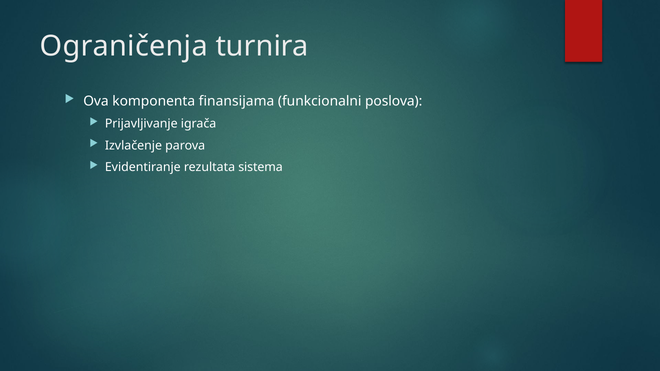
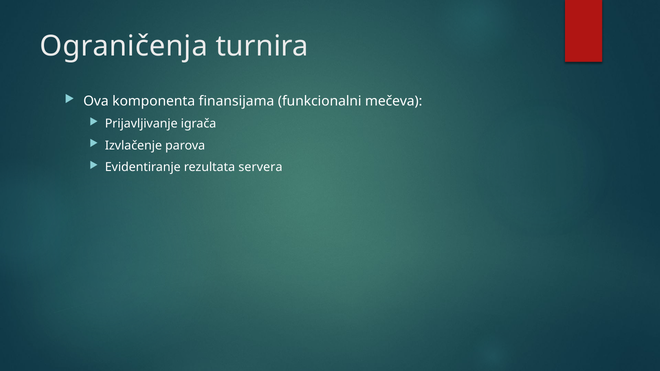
poslova: poslova -> mečeva (394, 101)
sistema: sistema -> servera (260, 167)
